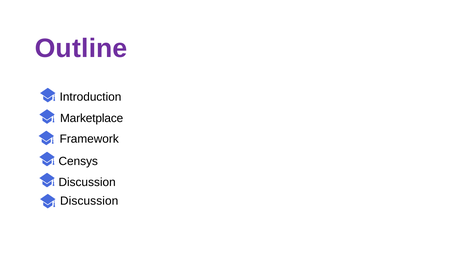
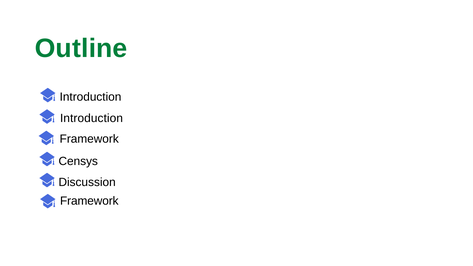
Outline colour: purple -> green (81, 48)
Marketplace: Marketplace -> Introduction (92, 118)
Discussion: Discussion -> Framework (89, 201)
